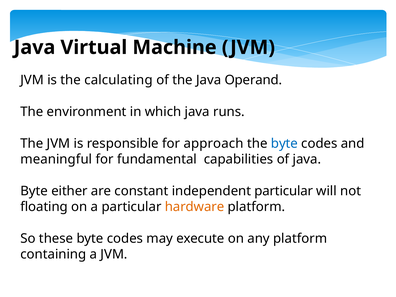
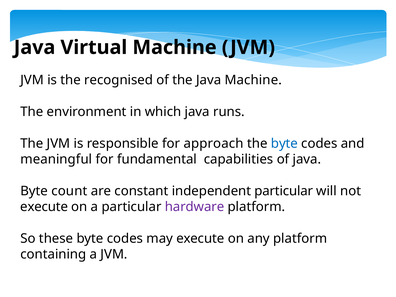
calculating: calculating -> recognised (119, 80)
Java Operand: Operand -> Machine (253, 80)
either: either -> count (69, 191)
floating: floating -> execute (44, 207)
hardware colour: orange -> purple (195, 207)
